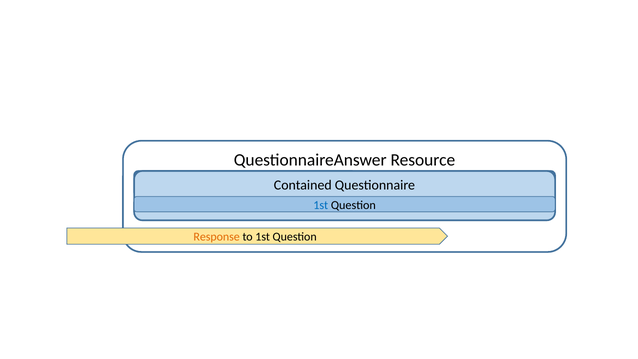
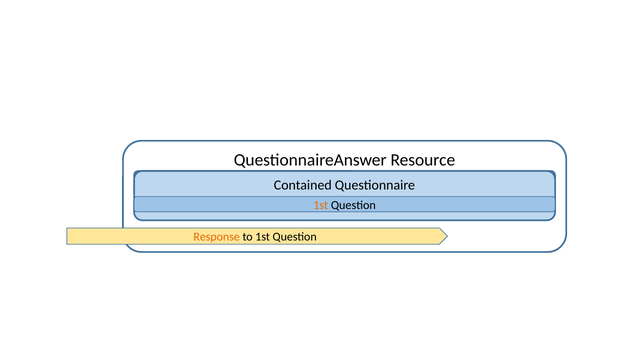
1st colour: blue -> orange (321, 205)
